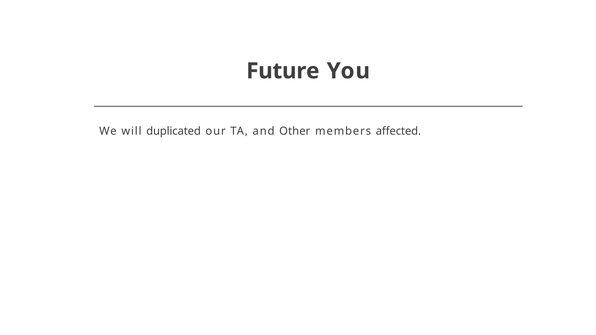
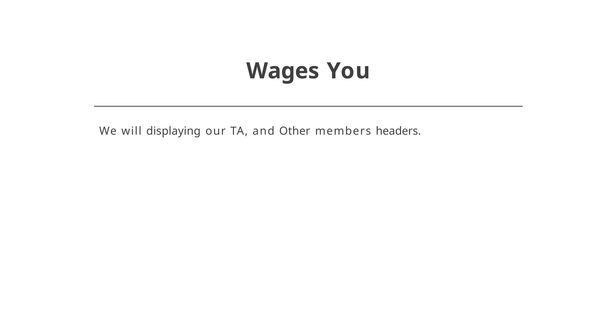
Future: Future -> Wages (283, 71)
duplicated: duplicated -> displaying (173, 131)
affected: affected -> headers (398, 131)
